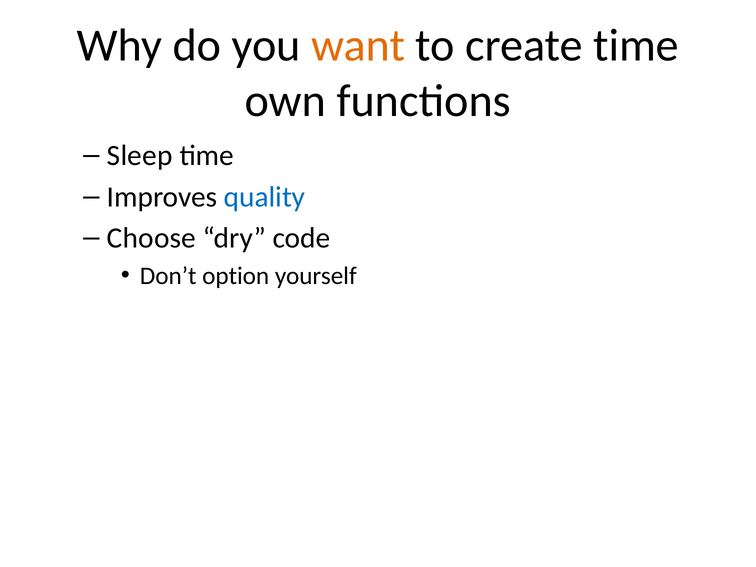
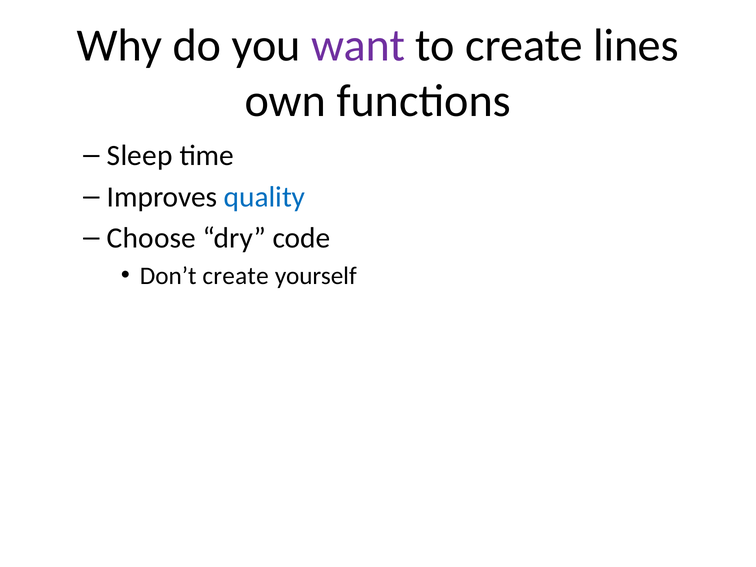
want colour: orange -> purple (358, 45)
create time: time -> lines (636, 45)
Don’t option: option -> create (236, 276)
